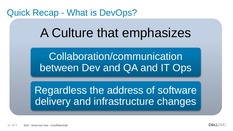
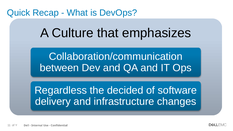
address: address -> decided (125, 90)
